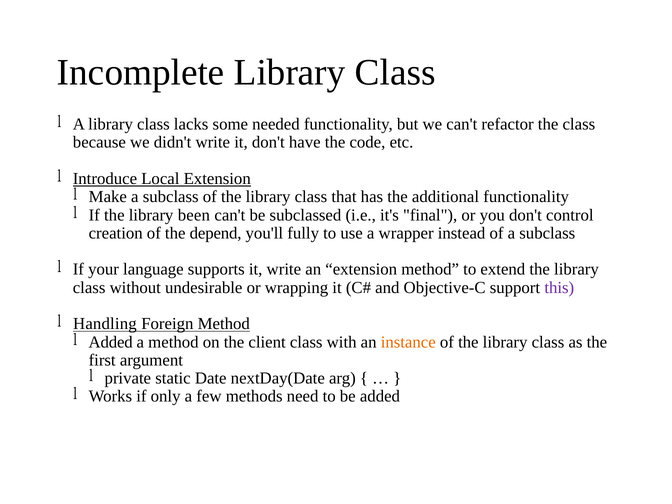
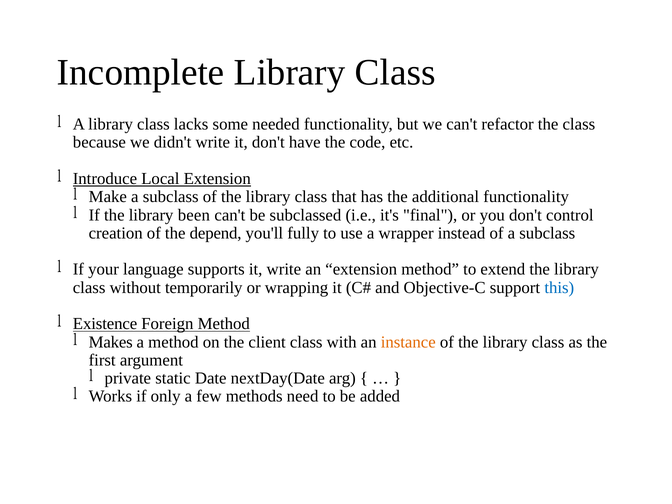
undesirable: undesirable -> temporarily (204, 288)
this colour: purple -> blue (559, 288)
Handling: Handling -> Existence (105, 324)
Added: Added -> Makes (111, 342)
